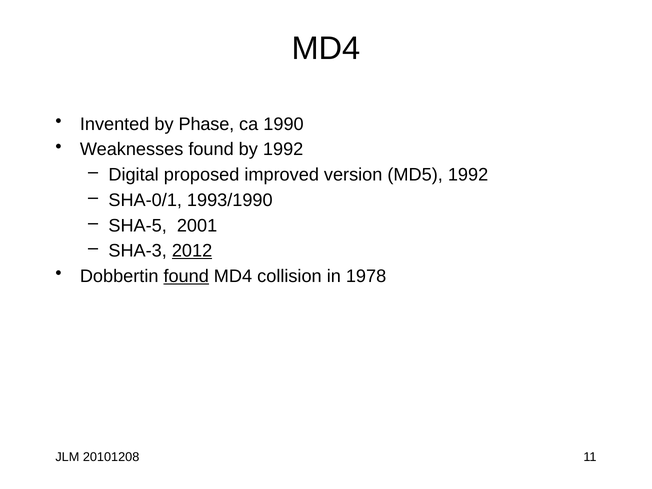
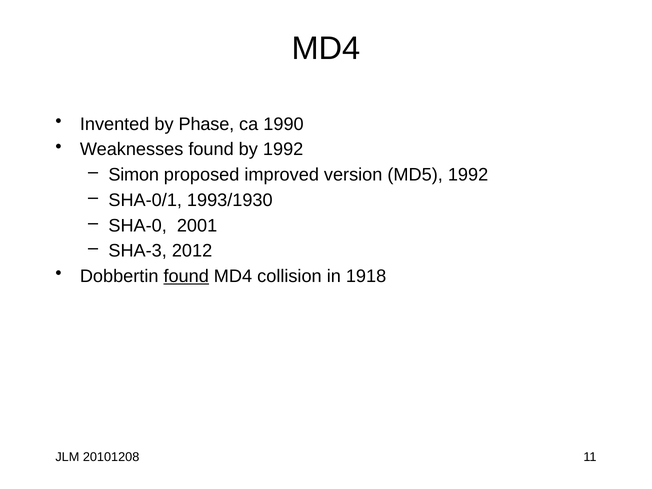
Digital: Digital -> Simon (134, 175)
1993/1990: 1993/1990 -> 1993/1930 (230, 200)
SHA-5: SHA-5 -> SHA-0 (138, 226)
2012 underline: present -> none (192, 251)
1978: 1978 -> 1918 (366, 276)
